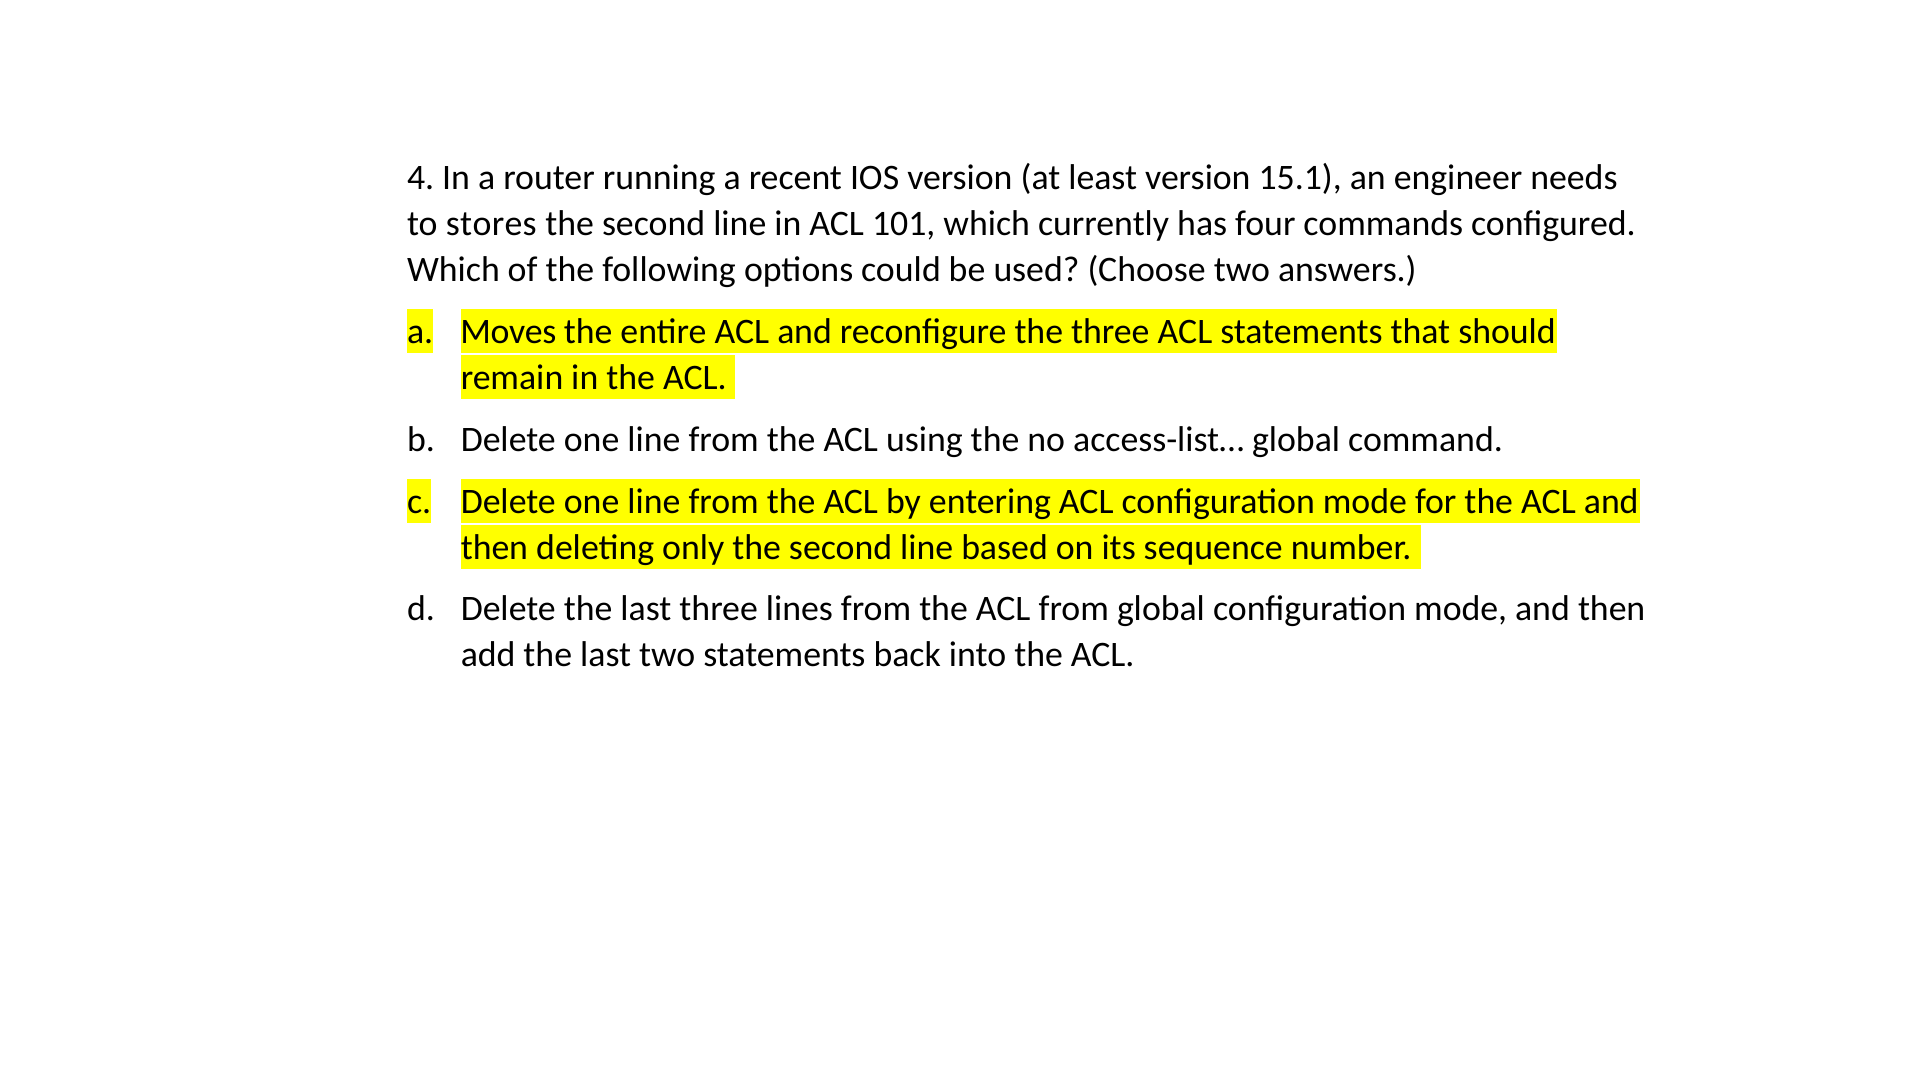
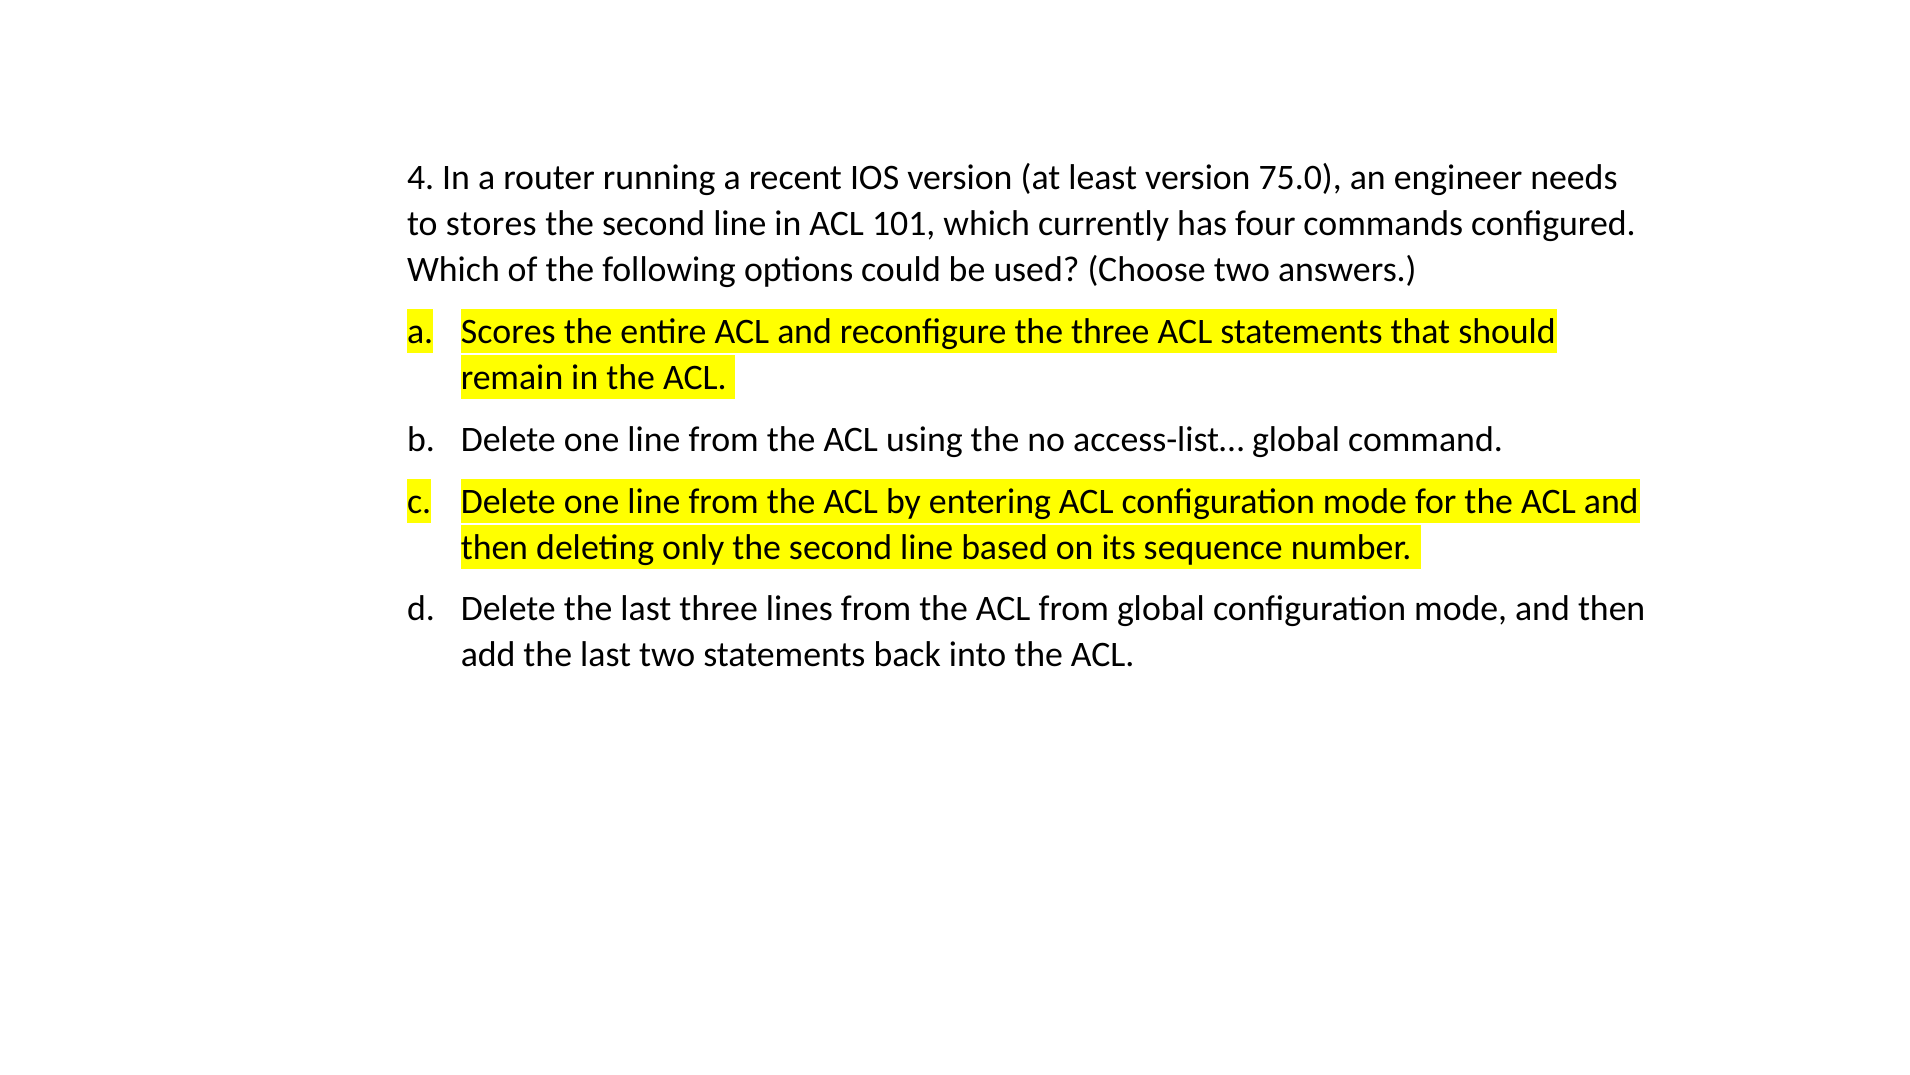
15.1: 15.1 -> 75.0 (1300, 177)
Moves: Moves -> Scores (508, 331)
